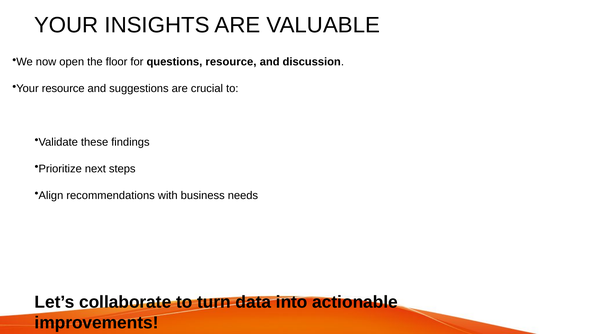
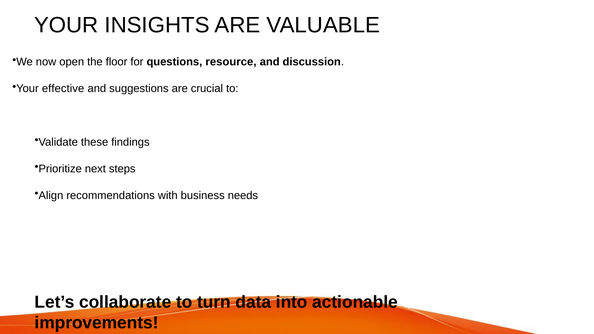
Your resource: resource -> effective (63, 89)
